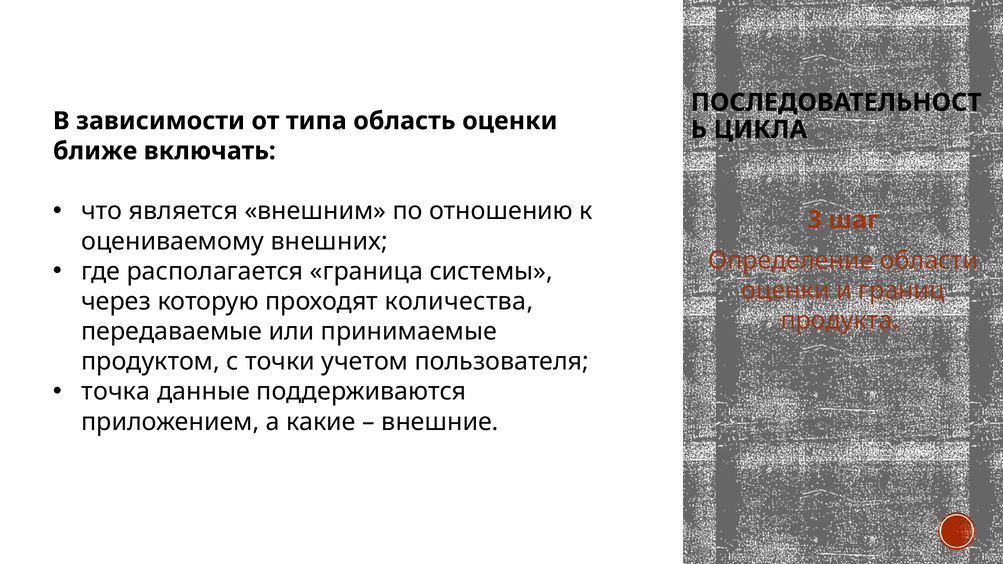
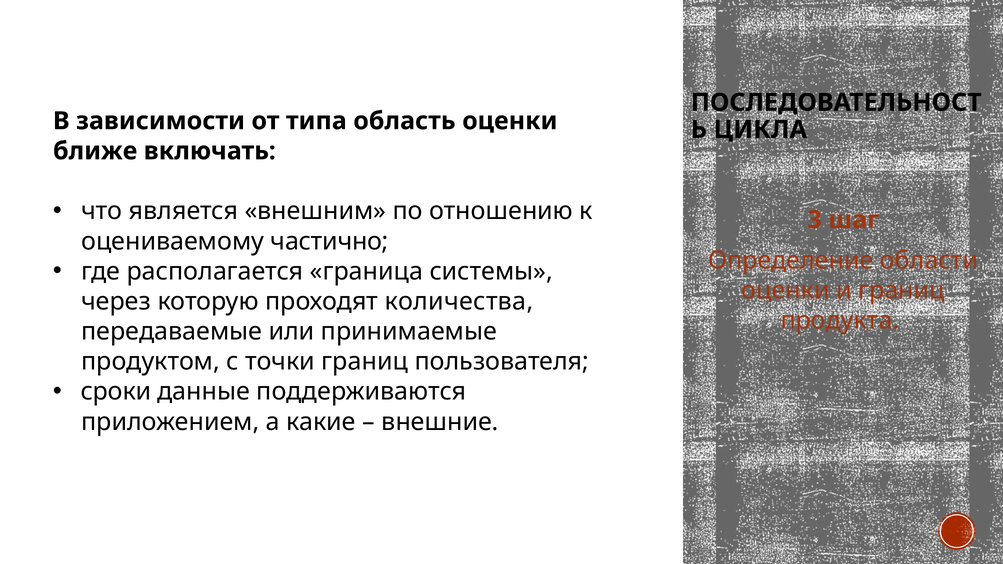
внешних: внешних -> частично (330, 241)
точки учетом: учетом -> границ (365, 362)
точка: точка -> сроки (116, 392)
